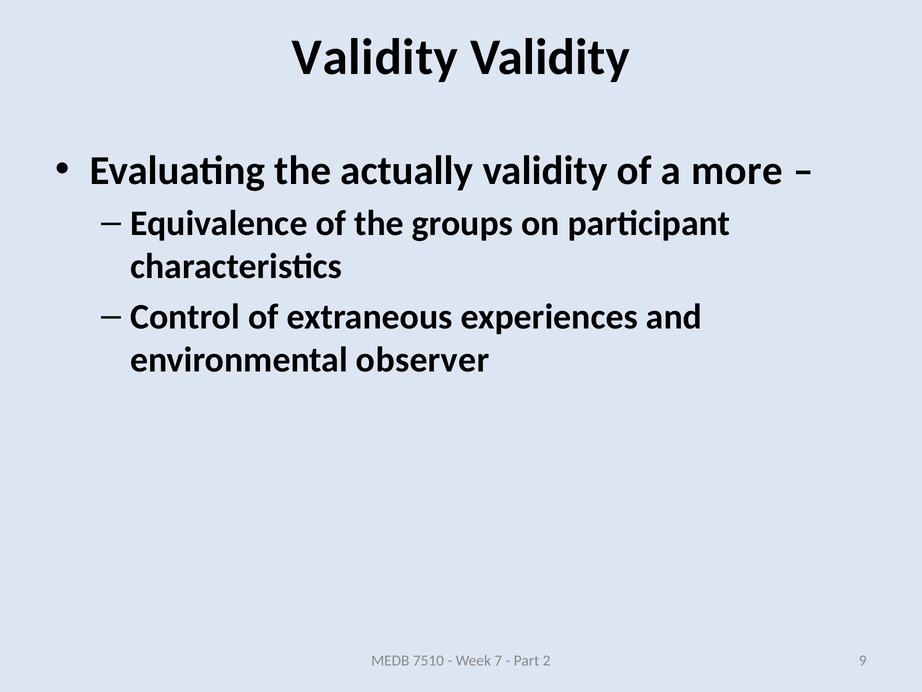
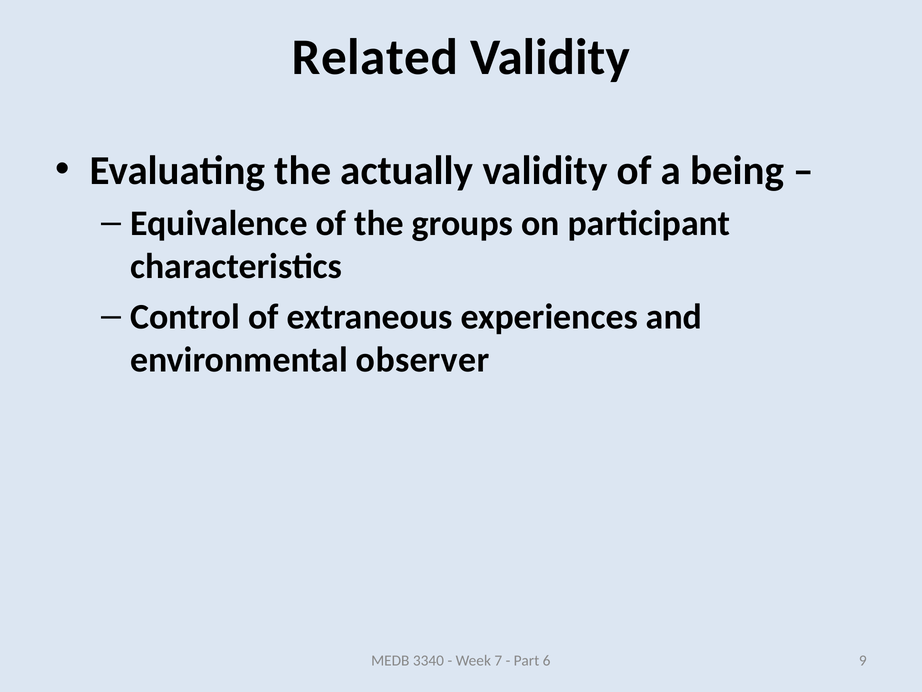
Validity: Validity -> Related (375, 57)
more: more -> being (737, 170)
7510: 7510 -> 3340 (428, 660)
2: 2 -> 6 (547, 660)
